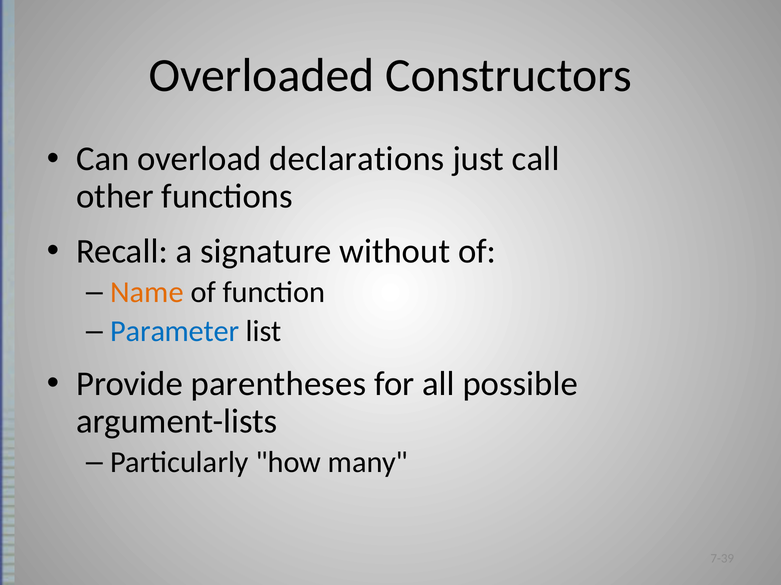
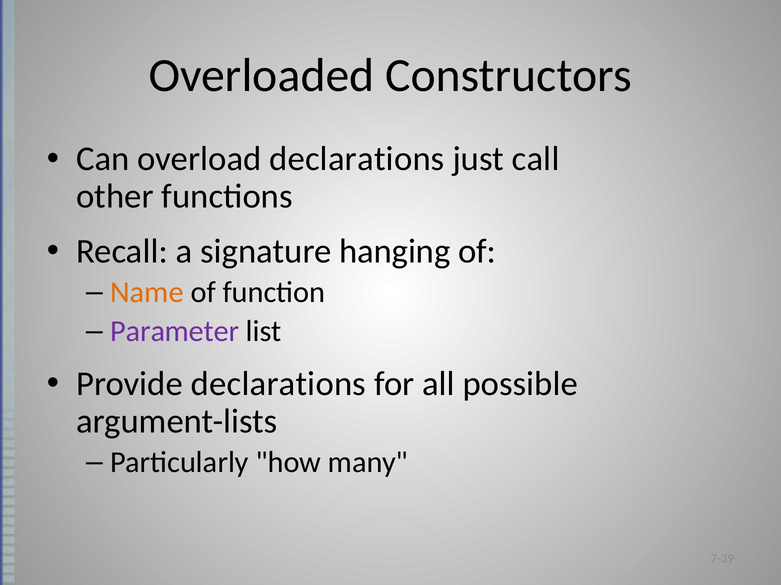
without: without -> hanging (395, 252)
Parameter colour: blue -> purple (175, 332)
Provide parentheses: parentheses -> declarations (278, 384)
